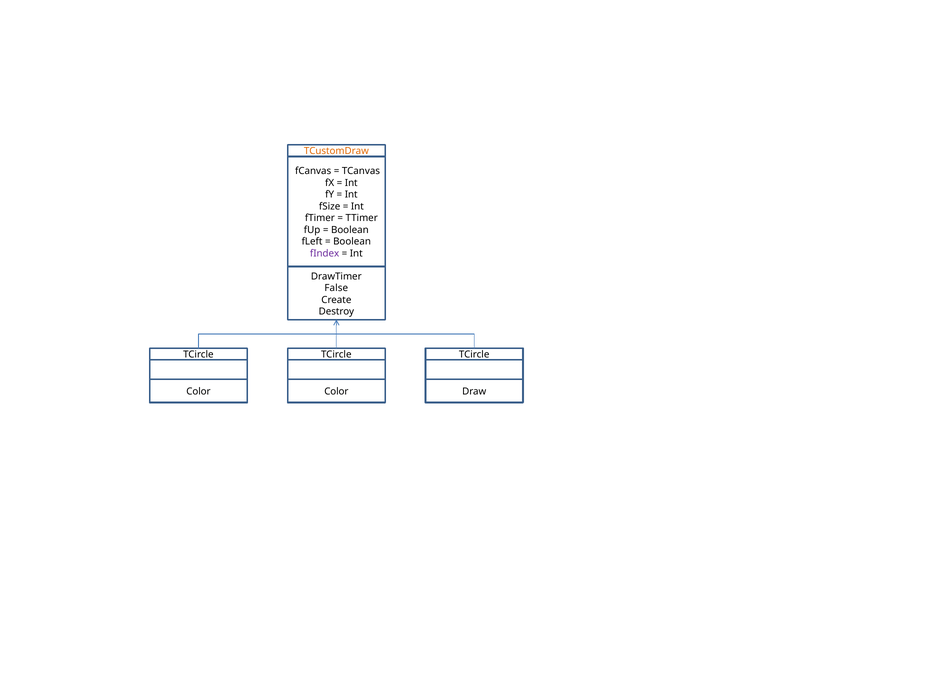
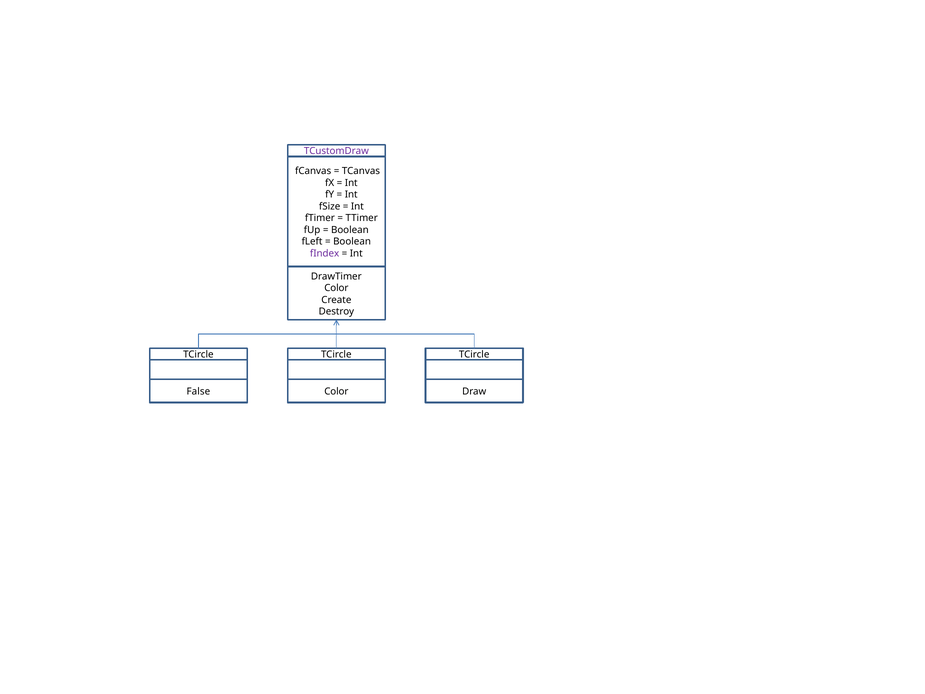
TCustomDraw colour: orange -> purple (336, 151)
False: False -> Color (336, 288)
Color: Color -> False (198, 391)
